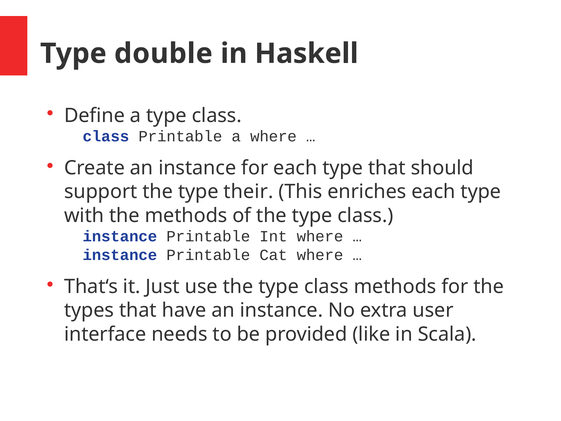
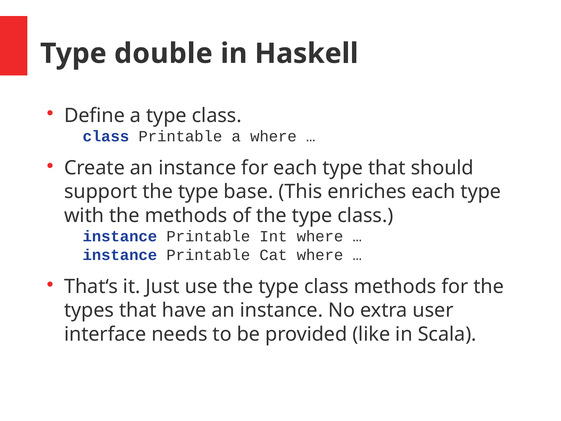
their: their -> base (249, 192)
